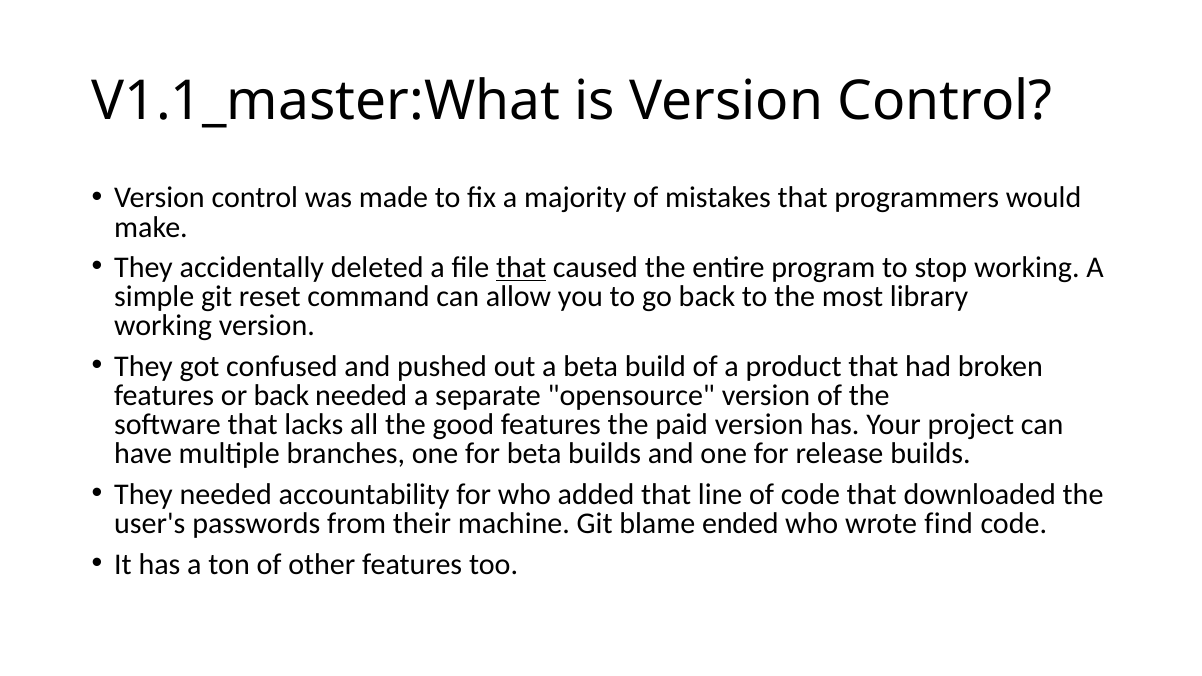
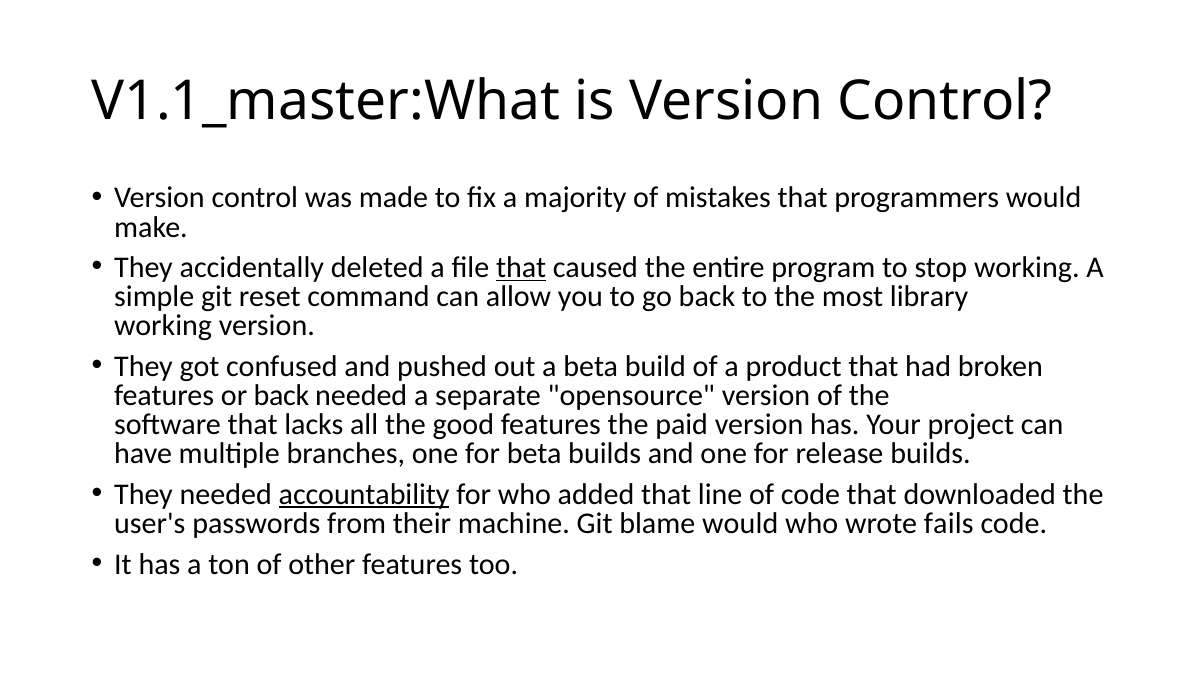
accountability underline: none -> present (364, 495)
blame ended: ended -> would (740, 524)
find: find -> fails (949, 524)
